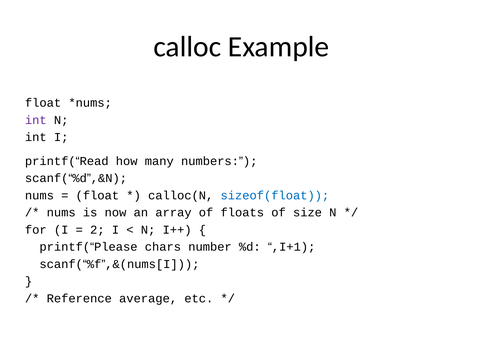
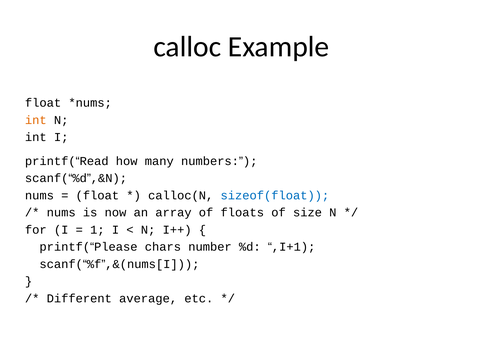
int colour: purple -> orange (36, 120)
2: 2 -> 1 (97, 230)
Reference: Reference -> Different (79, 299)
